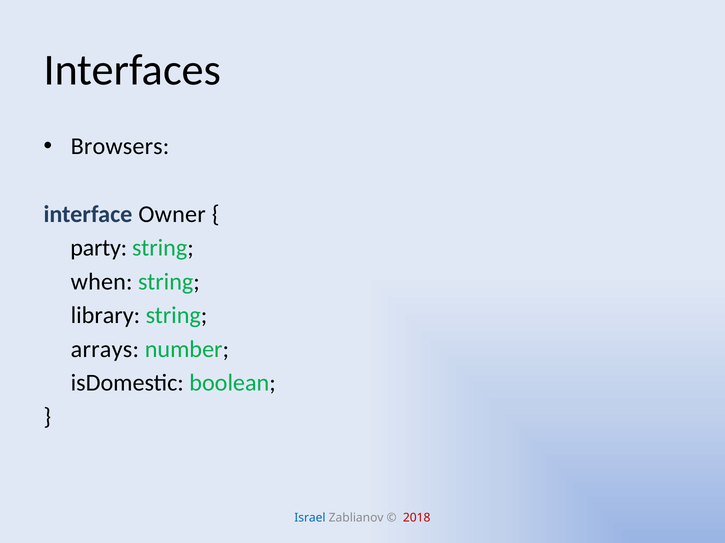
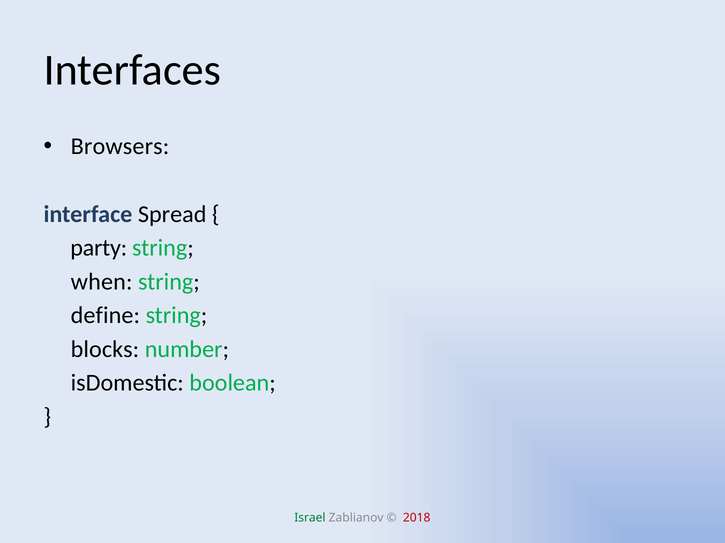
Owner: Owner -> Spread (172, 214)
library: library -> define (105, 316)
arrays: arrays -> blocks (105, 350)
Israel colour: blue -> green (310, 518)
